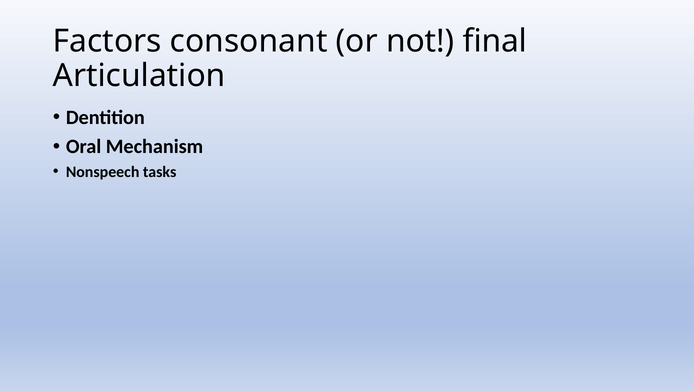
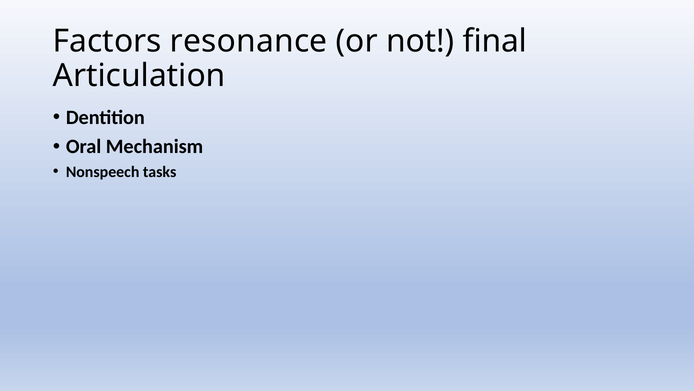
consonant: consonant -> resonance (249, 41)
